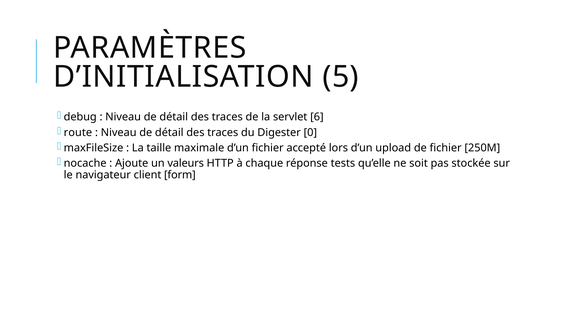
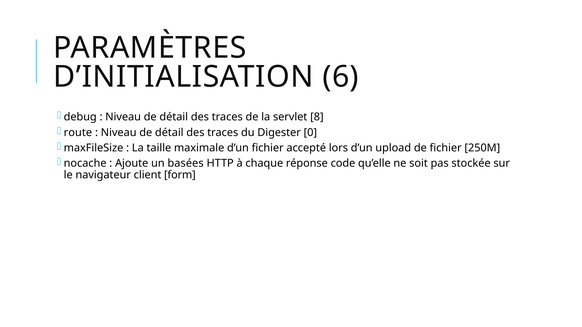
5: 5 -> 6 (341, 77)
6: 6 -> 8 (317, 117)
valeurs: valeurs -> basées (186, 163)
tests: tests -> code (343, 163)
